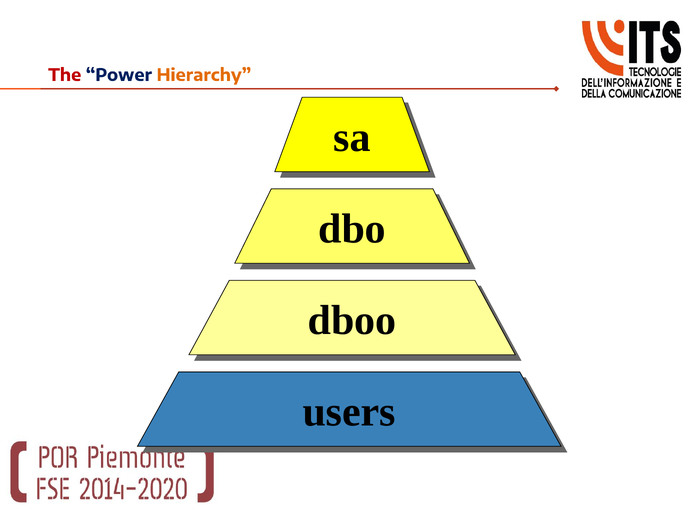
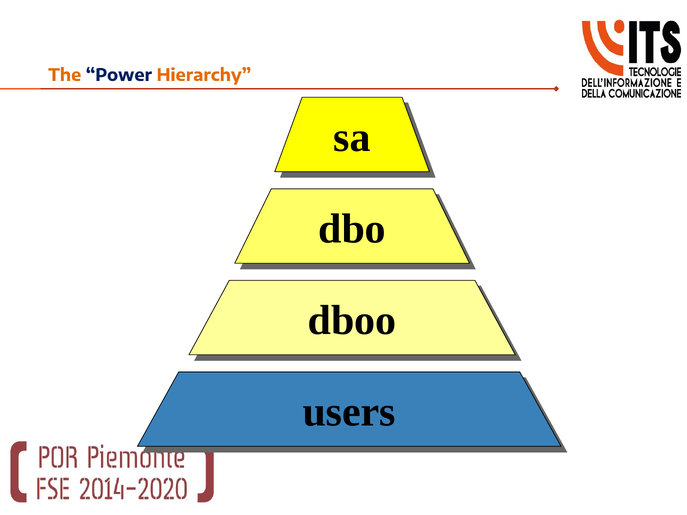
The colour: red -> orange (65, 75)
